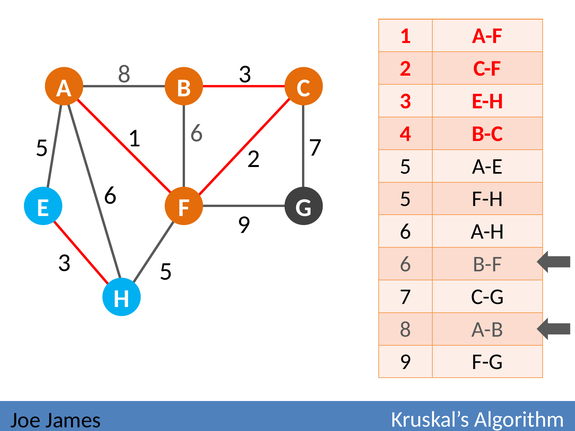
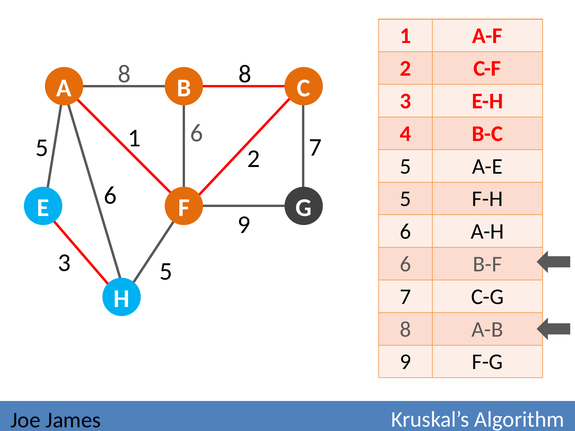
8 3: 3 -> 8 (245, 74)
